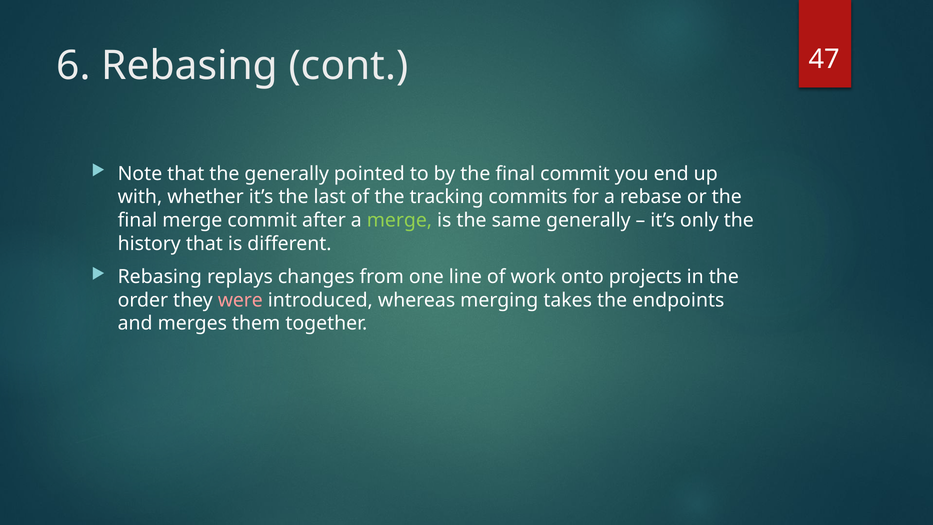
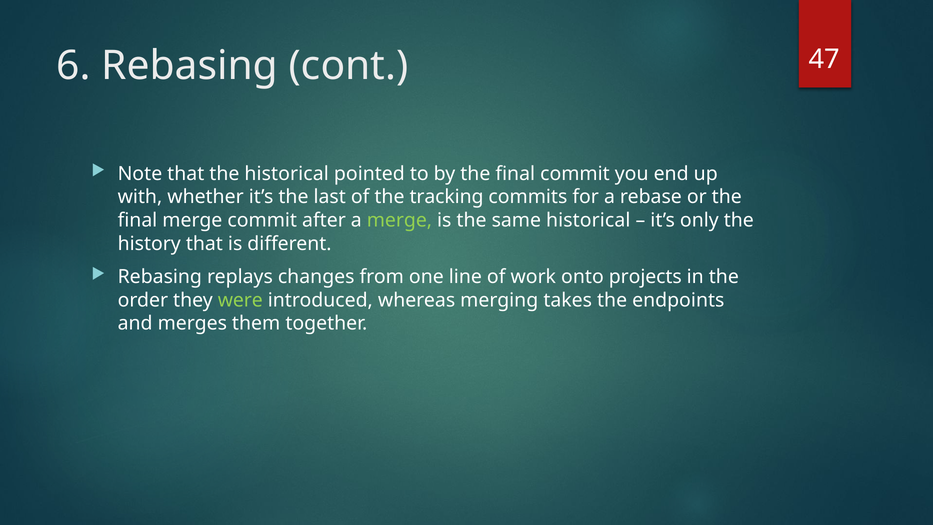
the generally: generally -> historical (287, 174)
same generally: generally -> historical (588, 220)
were colour: pink -> light green (240, 300)
